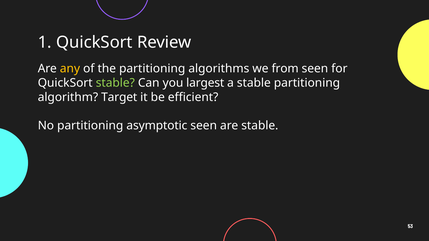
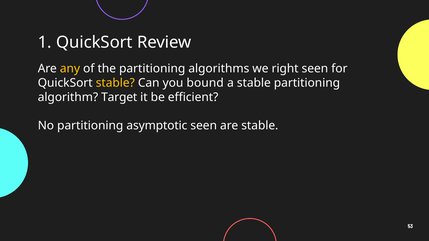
from: from -> right (285, 69)
stable colour: light green -> yellow (115, 83)
largest: largest -> bound (205, 83)
